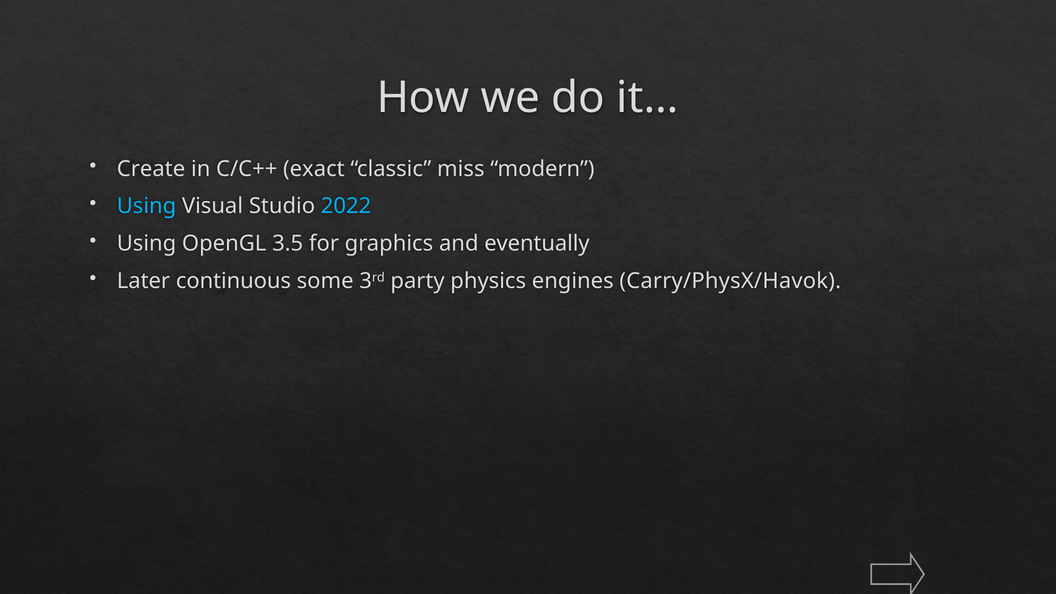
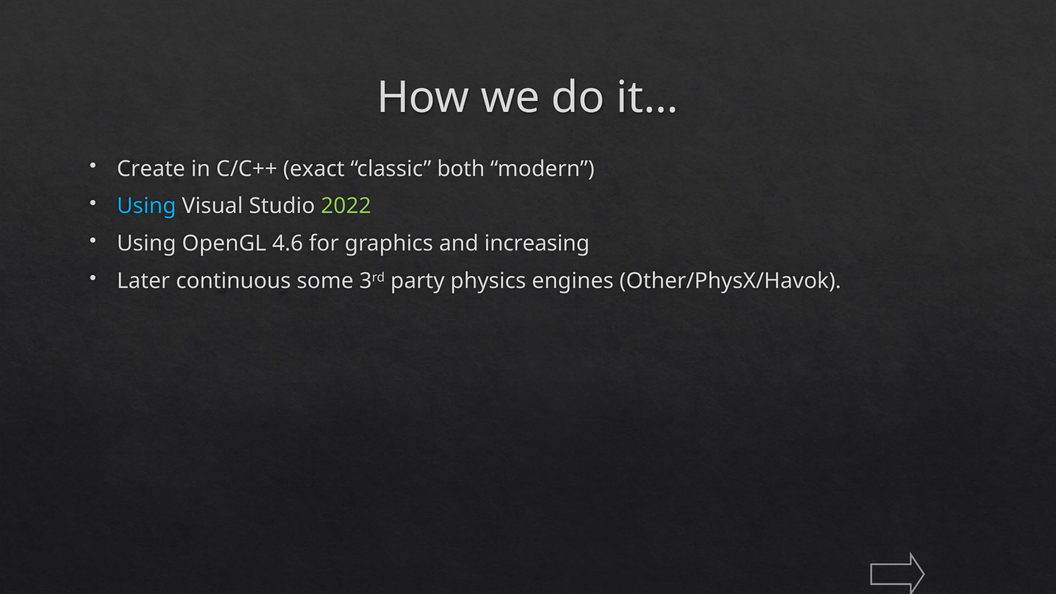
miss: miss -> both (461, 169)
2022 colour: light blue -> light green (346, 206)
3.5: 3.5 -> 4.6 (288, 244)
eventually: eventually -> increasing (537, 244)
Carry/PhysX/Havok: Carry/PhysX/Havok -> Other/PhysX/Havok (730, 281)
